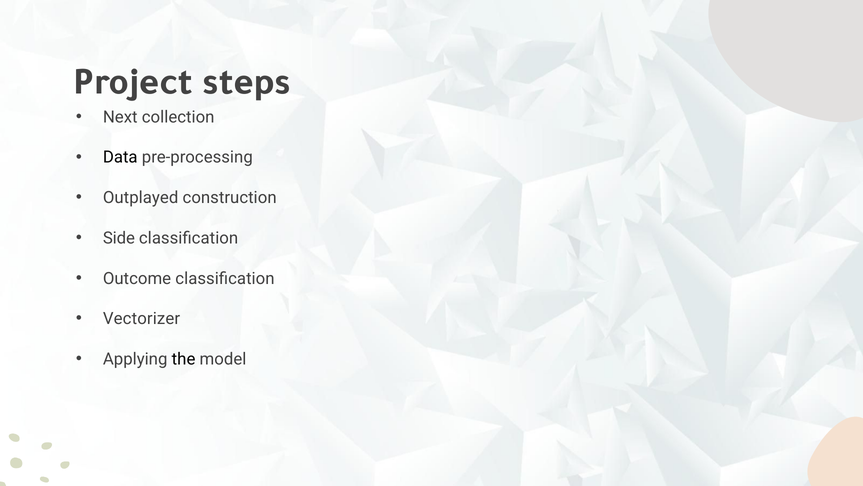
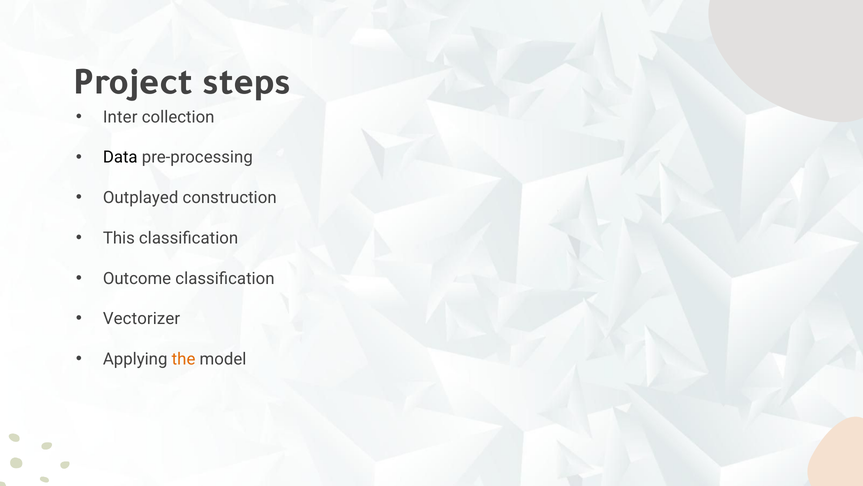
Next: Next -> Inter (120, 117)
Side: Side -> This (119, 238)
the colour: black -> orange (184, 359)
